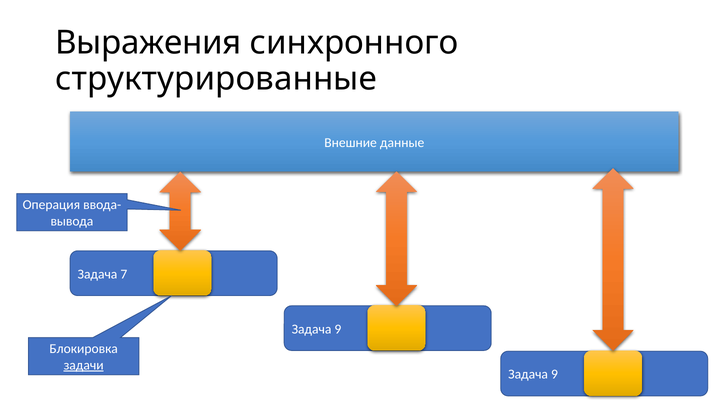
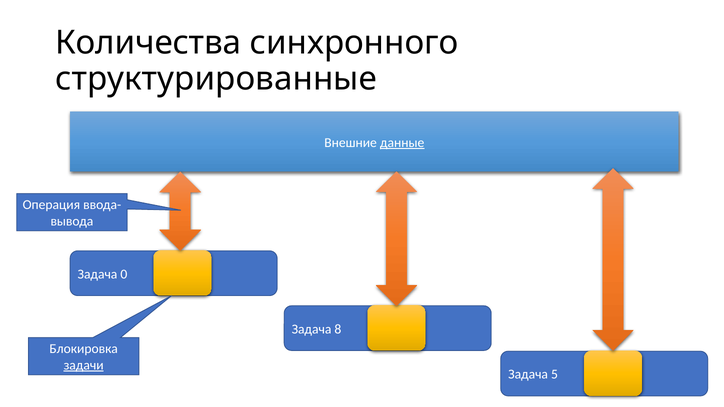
Выражения: Выражения -> Количества (148, 43)
данные underline: none -> present (402, 143)
7: 7 -> 0 (124, 274)
9: 9 -> 8 (338, 329)
9: 9 -> 5 (555, 375)
